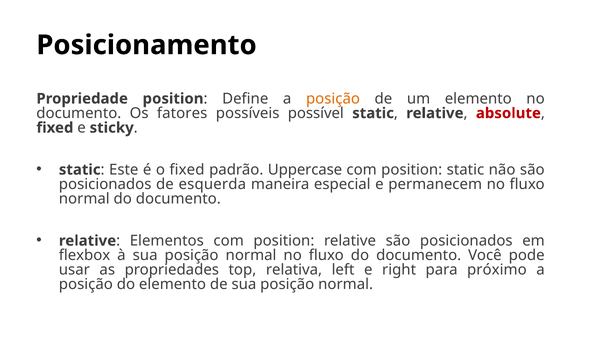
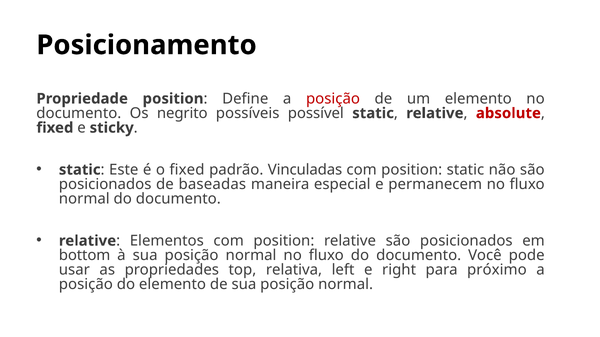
posição colour: orange -> red (333, 99)
fatores: fatores -> negrito (182, 113)
Uppercase: Uppercase -> Vinculadas (305, 170)
esquerda: esquerda -> baseadas (212, 185)
flexbox: flexbox -> bottom (85, 256)
